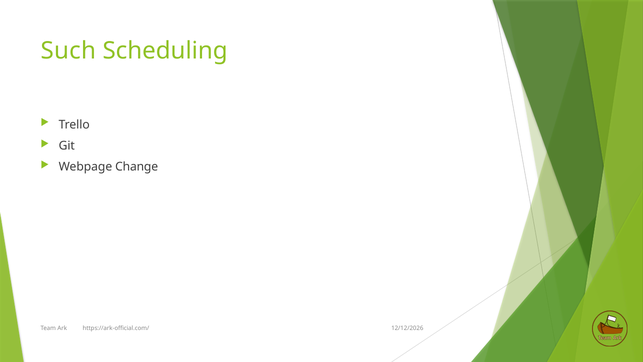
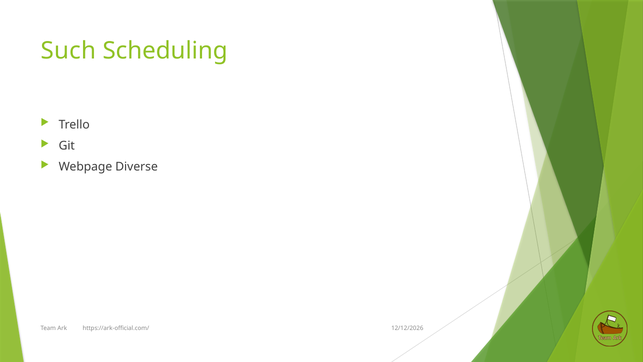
Change: Change -> Diverse (137, 167)
